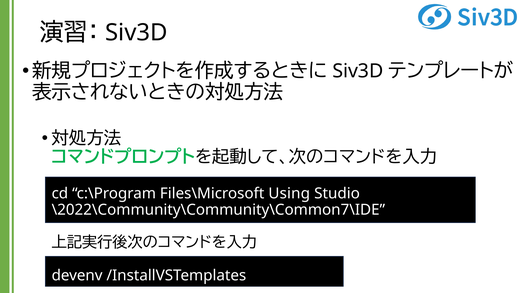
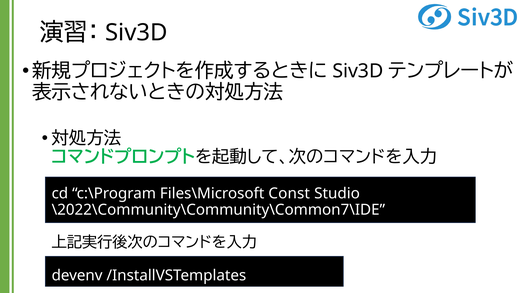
Using: Using -> Const (289, 194)
